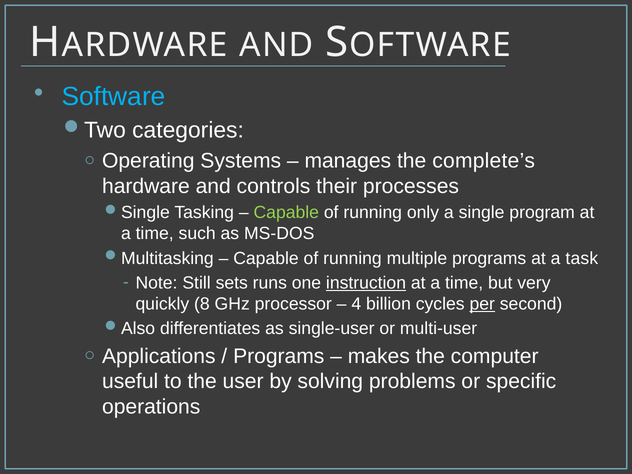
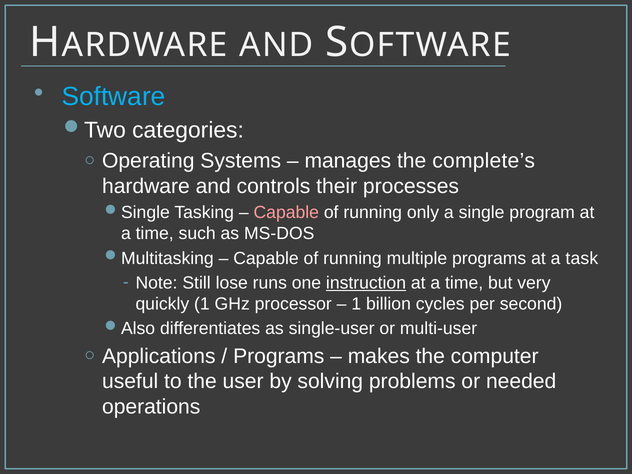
Capable colour: light green -> pink (286, 213)
sets: sets -> lose (232, 283)
quickly 8: 8 -> 1 (202, 304)
4: 4 -> 1 (356, 304)
per underline: present -> none (482, 304)
specific: specific -> needed (521, 382)
